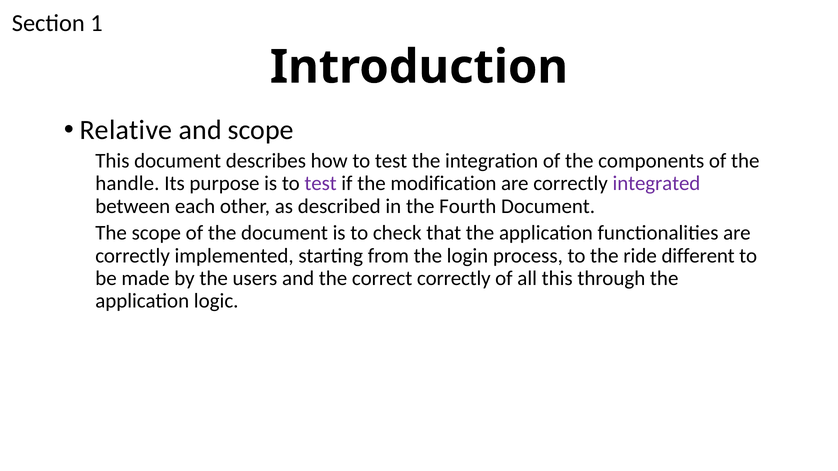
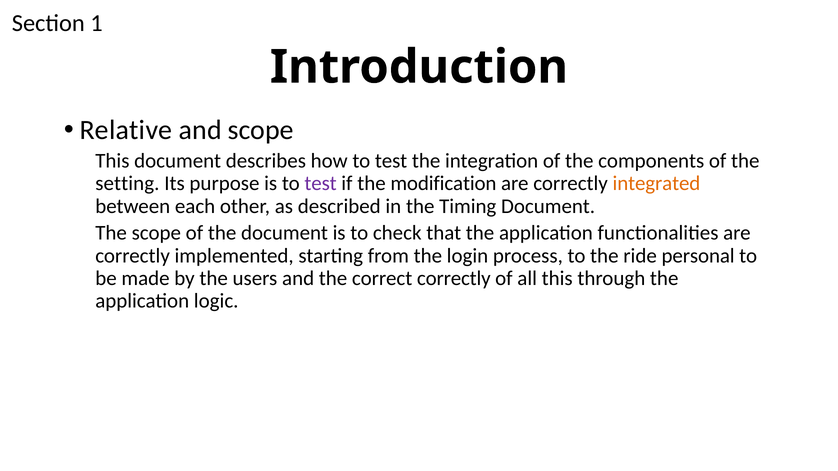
handle: handle -> setting (127, 184)
integrated colour: purple -> orange (656, 184)
Fourth: Fourth -> Timing (468, 206)
different: different -> personal (698, 256)
